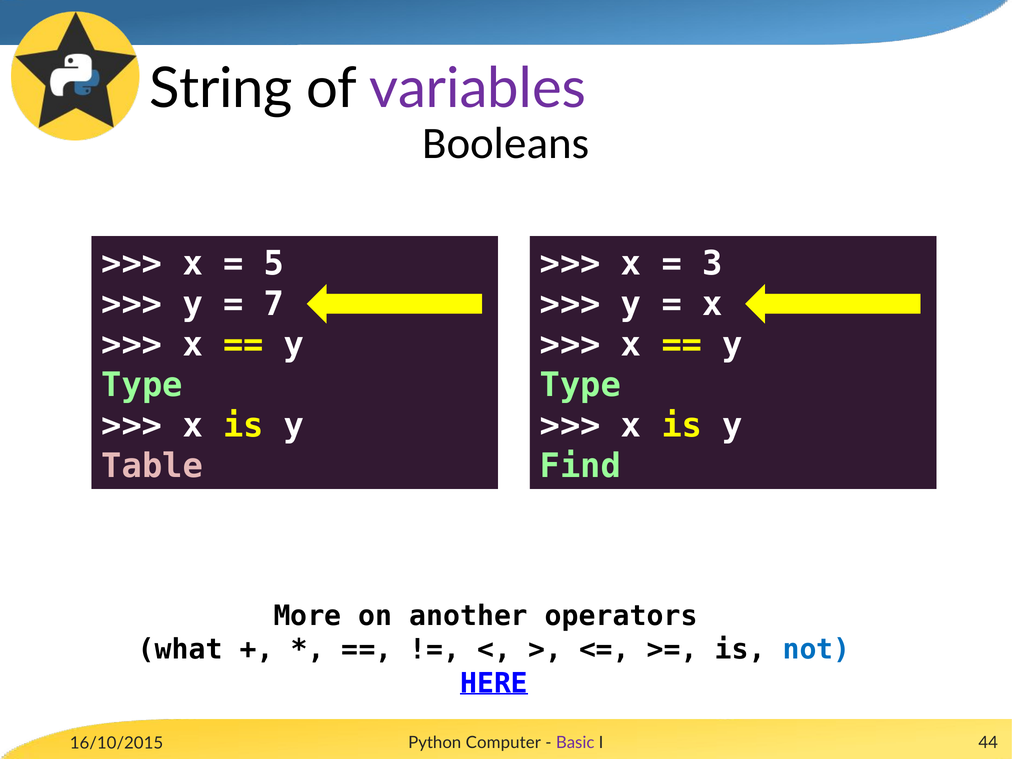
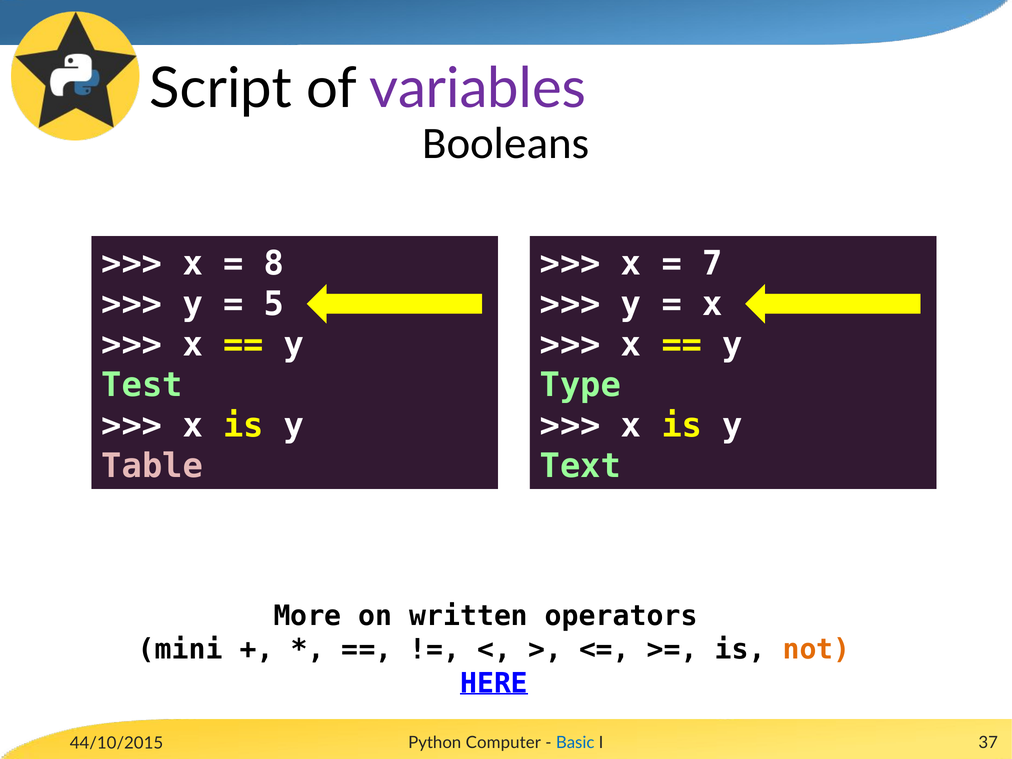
String: String -> Script (221, 89)
5: 5 -> 8 (274, 264)
3: 3 -> 7 (712, 264)
7: 7 -> 5 (274, 304)
Type: Type -> Test (142, 385)
Find: Find -> Text (580, 466)
another: another -> written (469, 616)
what: what -> mini (180, 649)
not colour: blue -> orange (816, 649)
16/10/2015: 16/10/2015 -> 44/10/2015 (117, 743)
Basic colour: purple -> blue (575, 743)
44: 44 -> 37 (988, 743)
